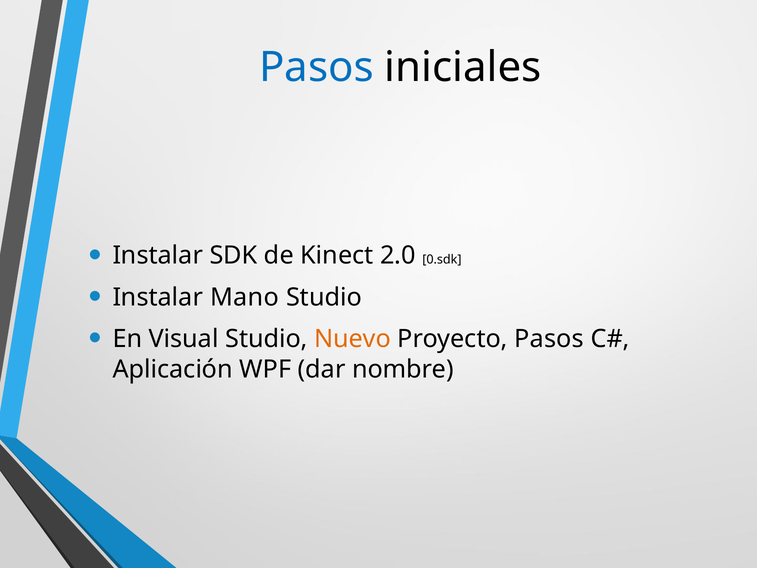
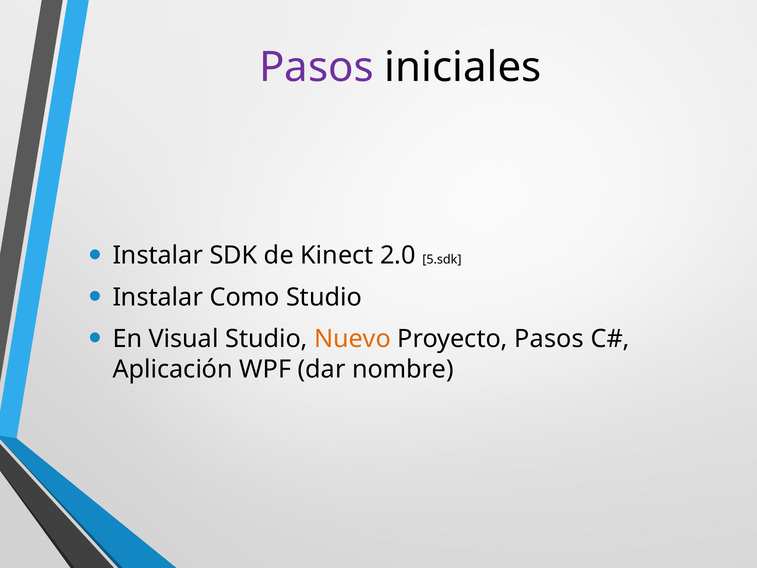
Pasos colour: blue -> purple (316, 67)
0.sdk: 0.sdk -> 5.sdk (442, 260)
Mano: Mano -> Como (245, 297)
